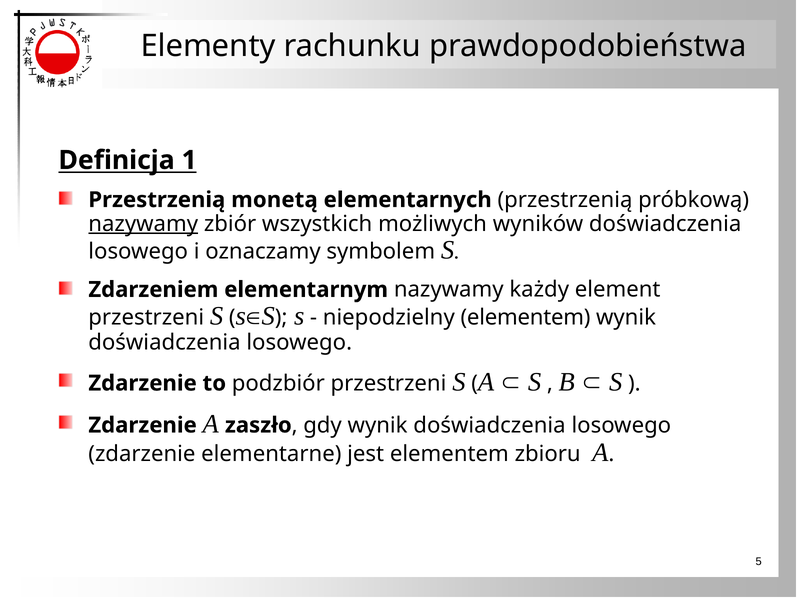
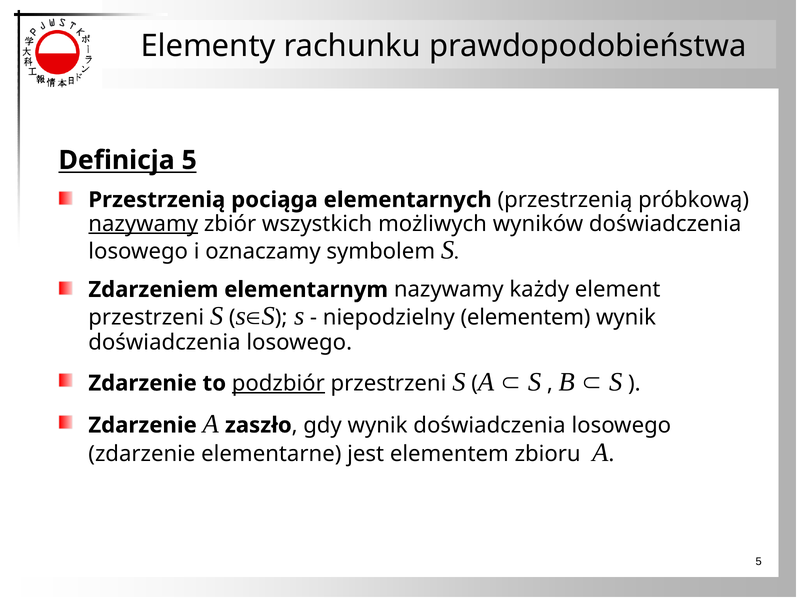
Definicja 1: 1 -> 5 (189, 160)
monetą: monetą -> pociąga (274, 200)
podzbiór underline: none -> present (278, 383)
